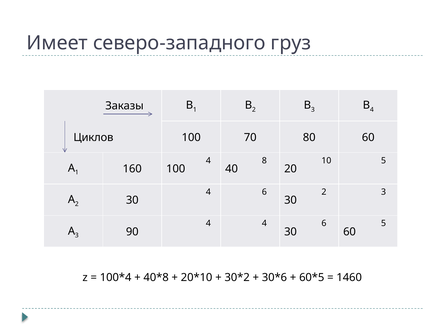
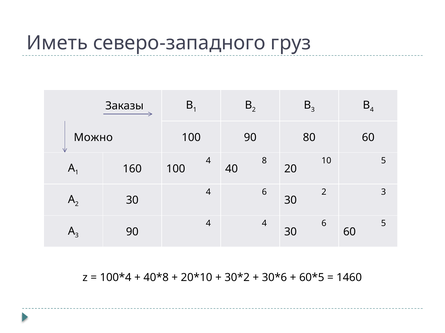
Имеет: Имеет -> Иметь (57, 43)
100 70: 70 -> 90 (250, 138)
Циклов: Циклов -> Можно (93, 138)
